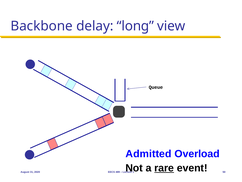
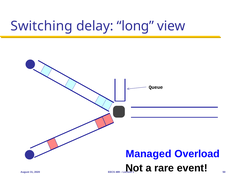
Backbone: Backbone -> Switching (42, 26)
Admitted: Admitted -> Managed (149, 153)
rare underline: present -> none (164, 167)
